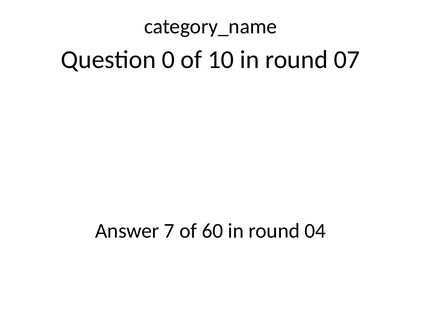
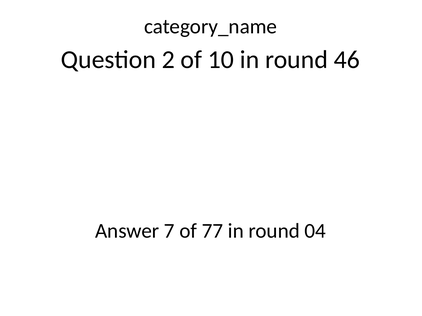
0: 0 -> 2 (168, 60)
07: 07 -> 46 (347, 60)
60: 60 -> 77 (212, 231)
